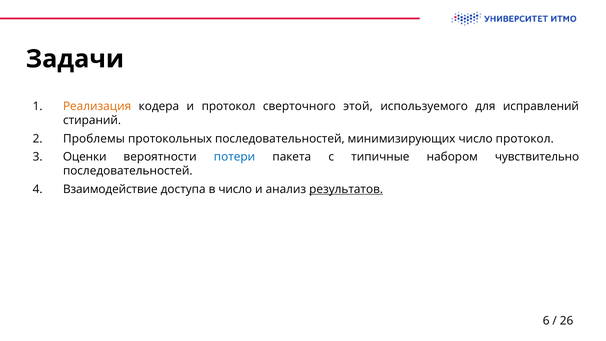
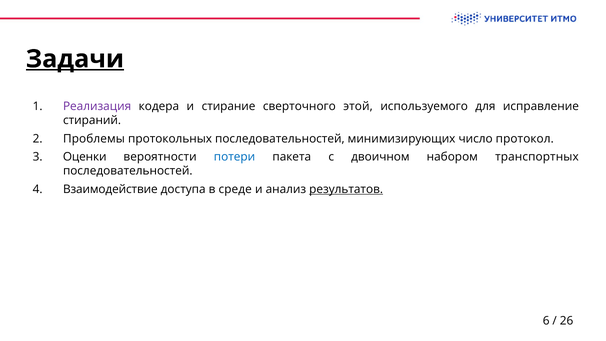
Задачи underline: none -> present (75, 59)
Реализация colour: orange -> purple (97, 106)
и протокол: протокол -> стирание (229, 106)
исправлений: исправлений -> исправление (541, 106)
типичные: типичные -> двоичном (380, 157)
чувствительно: чувствительно -> транспортных (537, 157)
в число: число -> среде (235, 189)
